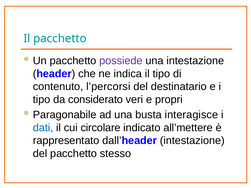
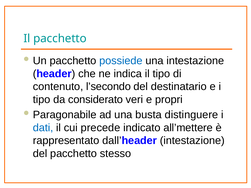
possiede colour: purple -> blue (121, 61)
l’percorsi: l’percorsi -> l’secondo (108, 87)
interagisce: interagisce -> distinguere (191, 115)
circolare: circolare -> precede (101, 128)
